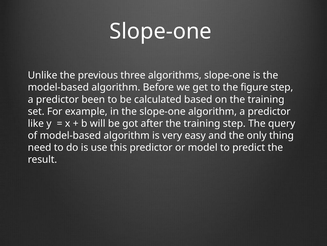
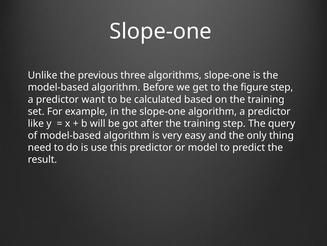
been: been -> want (93, 99)
